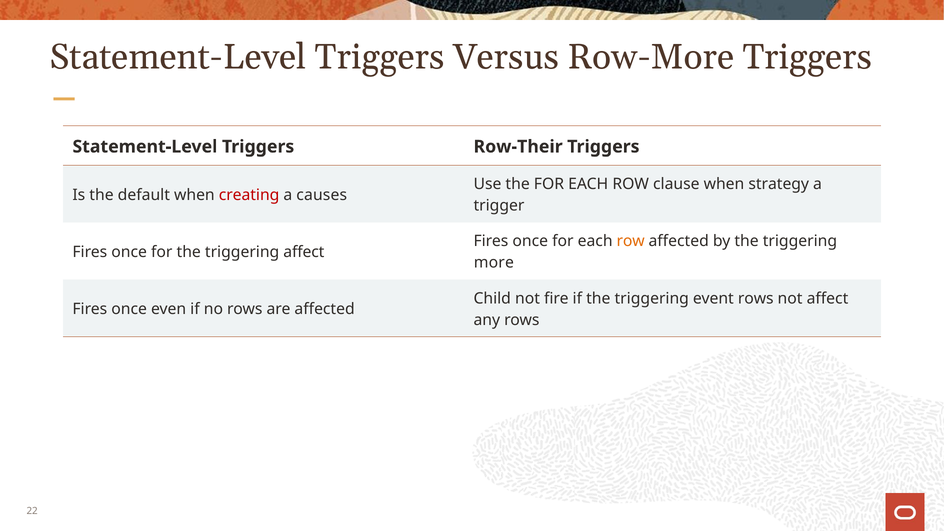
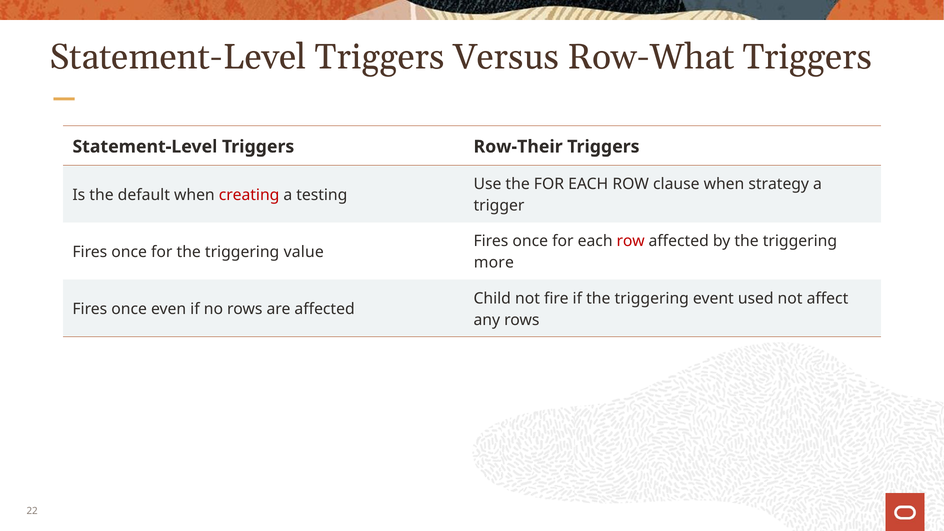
Row-More: Row-More -> Row-What (651, 57)
causes: causes -> testing (322, 195)
row colour: orange -> red (631, 241)
triggering affect: affect -> value (304, 252)
event rows: rows -> used (756, 298)
